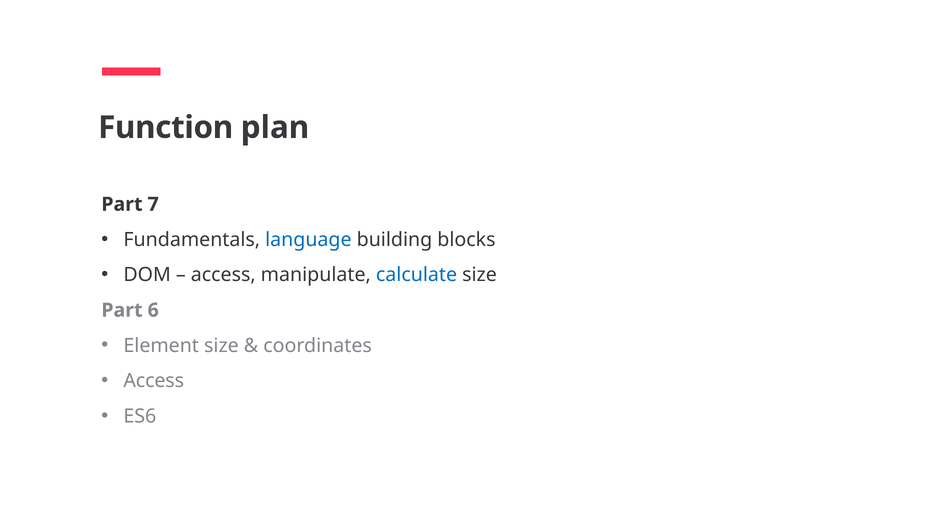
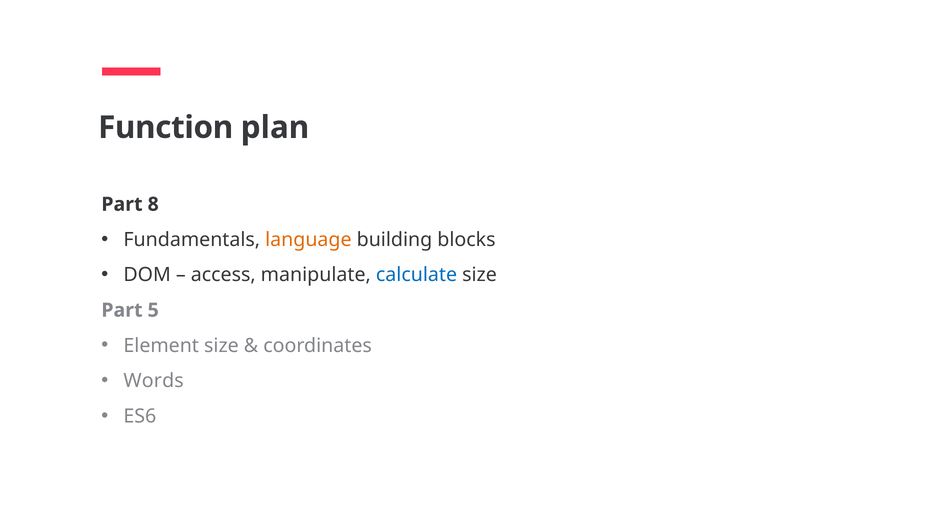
7: 7 -> 8 (153, 204)
language colour: blue -> orange (308, 240)
6: 6 -> 5 (153, 310)
Access: Access -> Words (154, 381)
